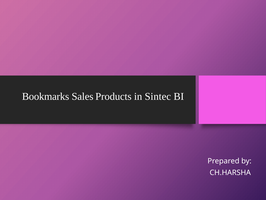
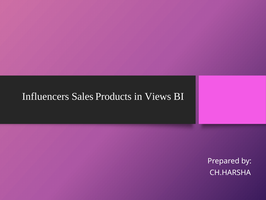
Bookmarks: Bookmarks -> Influencers (46, 96)
Sintec: Sintec -> Views (158, 96)
